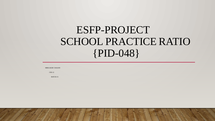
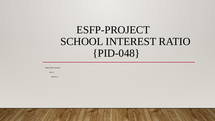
PRACTICE: PRACTICE -> INTEREST (131, 41)
